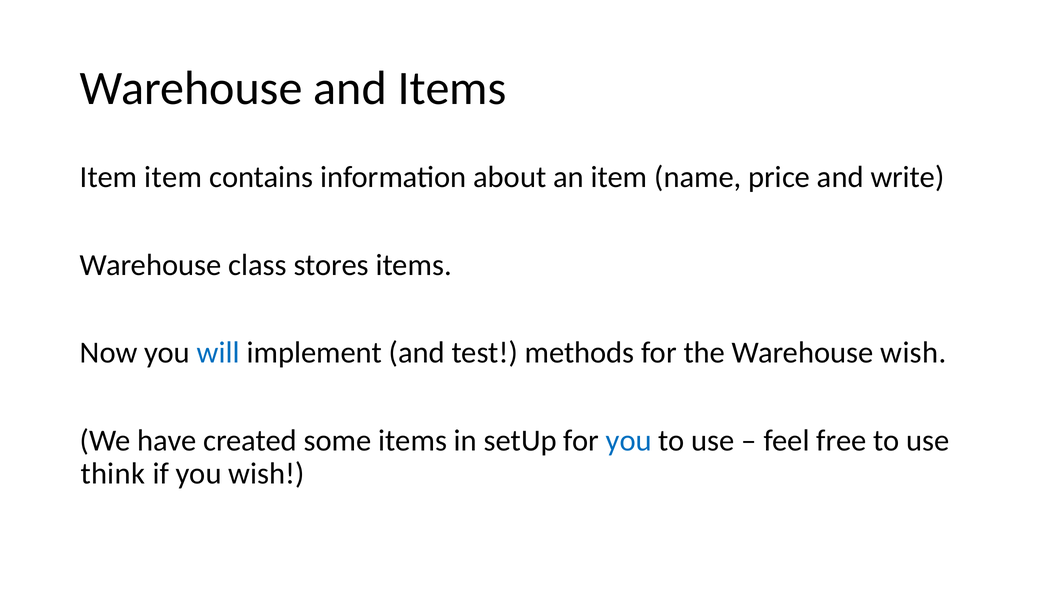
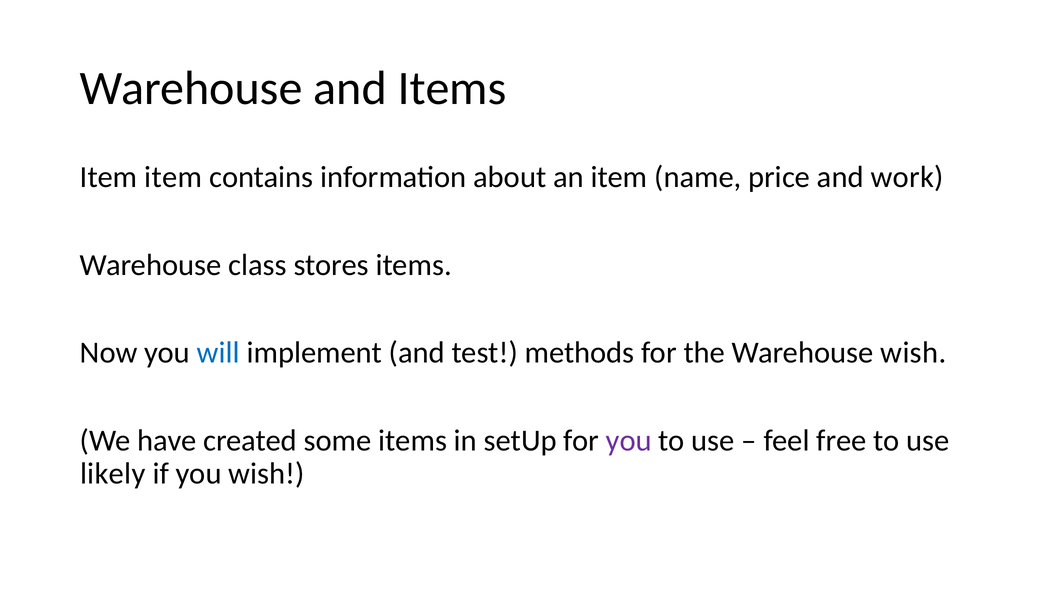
write: write -> work (907, 177)
you colour: blue -> purple (629, 441)
think: think -> likely (113, 474)
